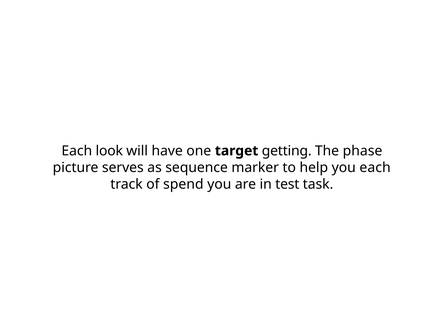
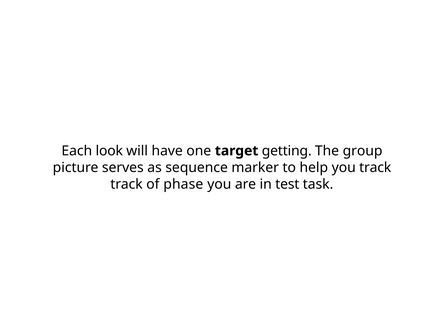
phase: phase -> group (363, 151)
you each: each -> track (375, 167)
spend: spend -> phase (183, 184)
